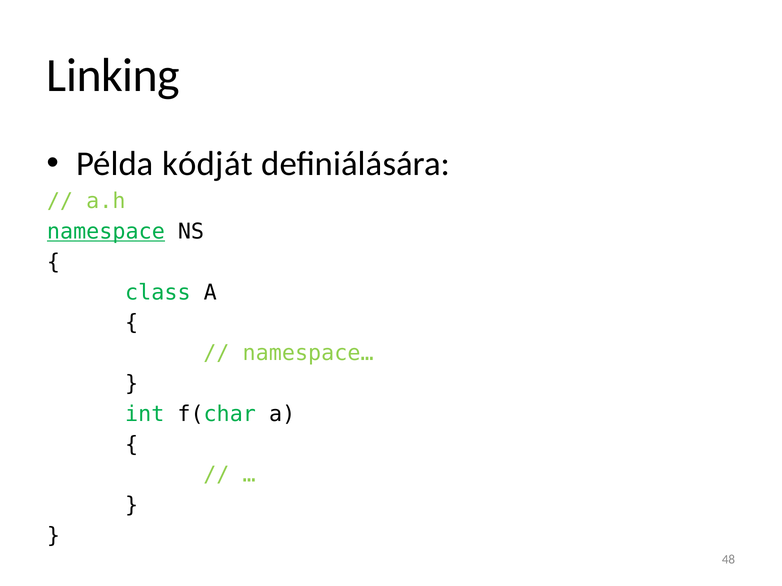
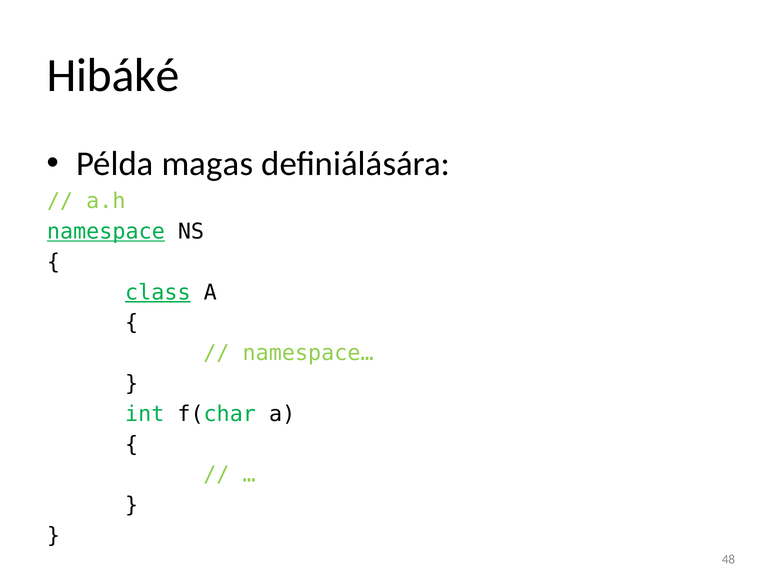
Linking: Linking -> Hibáké (113, 76)
kódját: kódját -> magas (207, 164)
class underline: none -> present (158, 293)
